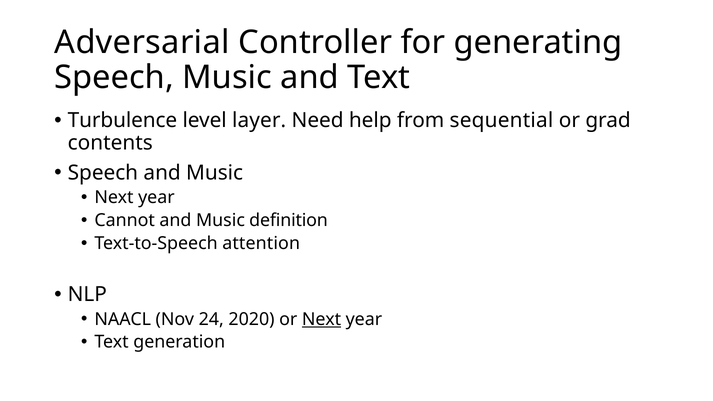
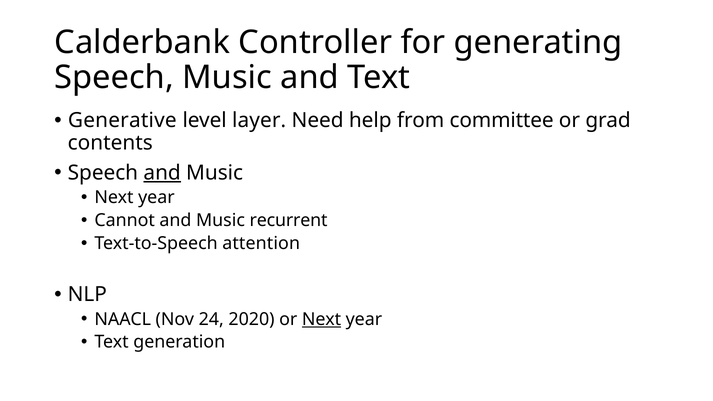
Adversarial: Adversarial -> Calderbank (142, 42)
Turbulence: Turbulence -> Generative (122, 121)
sequential: sequential -> committee (502, 121)
and underline: none -> present (162, 173)
definition: definition -> recurrent (289, 220)
